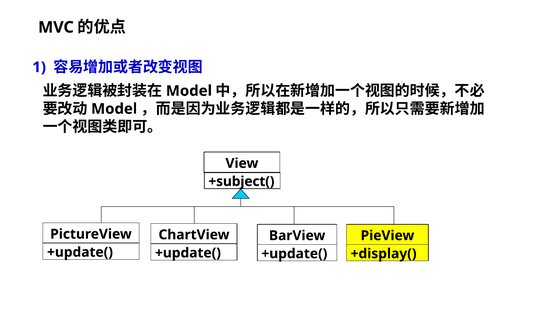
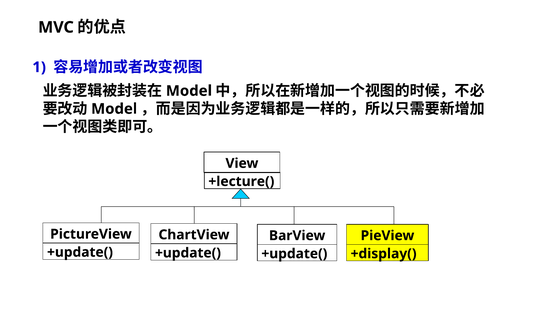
+subject(: +subject( -> +lecture( (241, 181)
